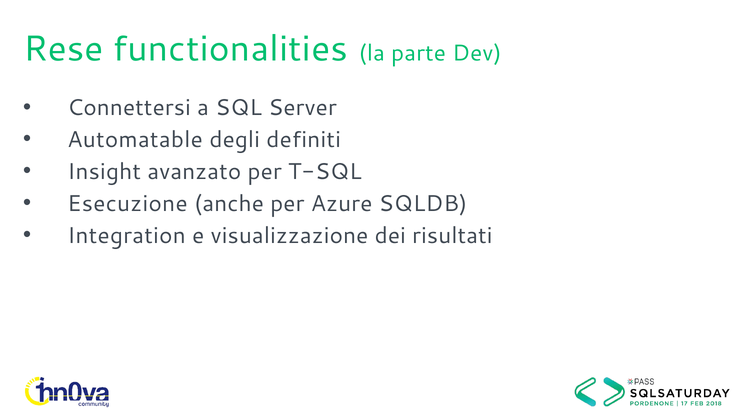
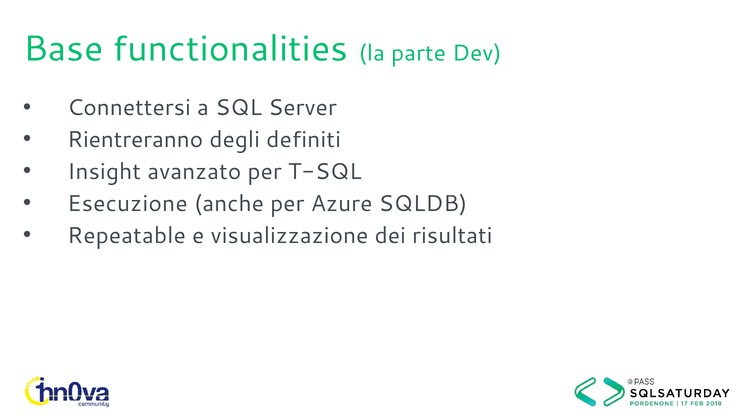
Rese: Rese -> Base (63, 49)
Automatable: Automatable -> Rientreranno (135, 140)
Integration: Integration -> Repeatable (127, 236)
